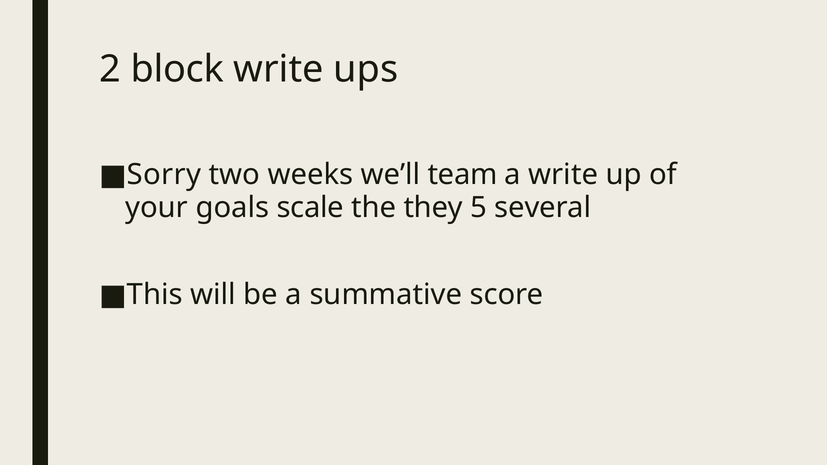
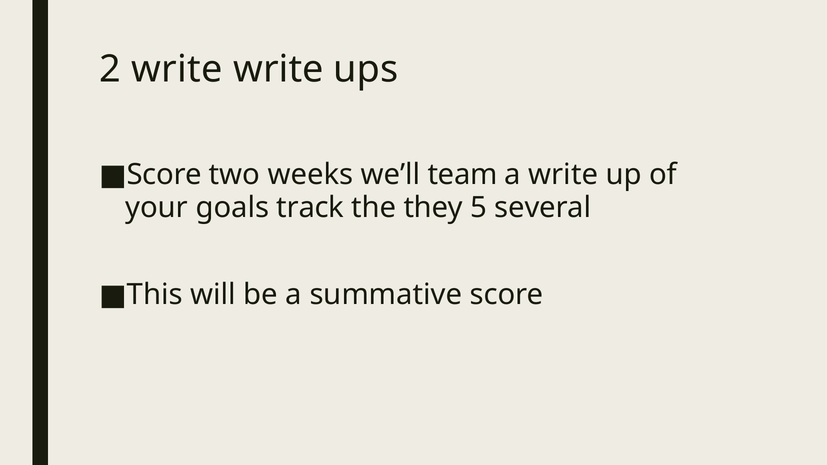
2 block: block -> write (177, 69)
Sorry: Sorry -> Score (164, 175)
scale: scale -> track (310, 208)
